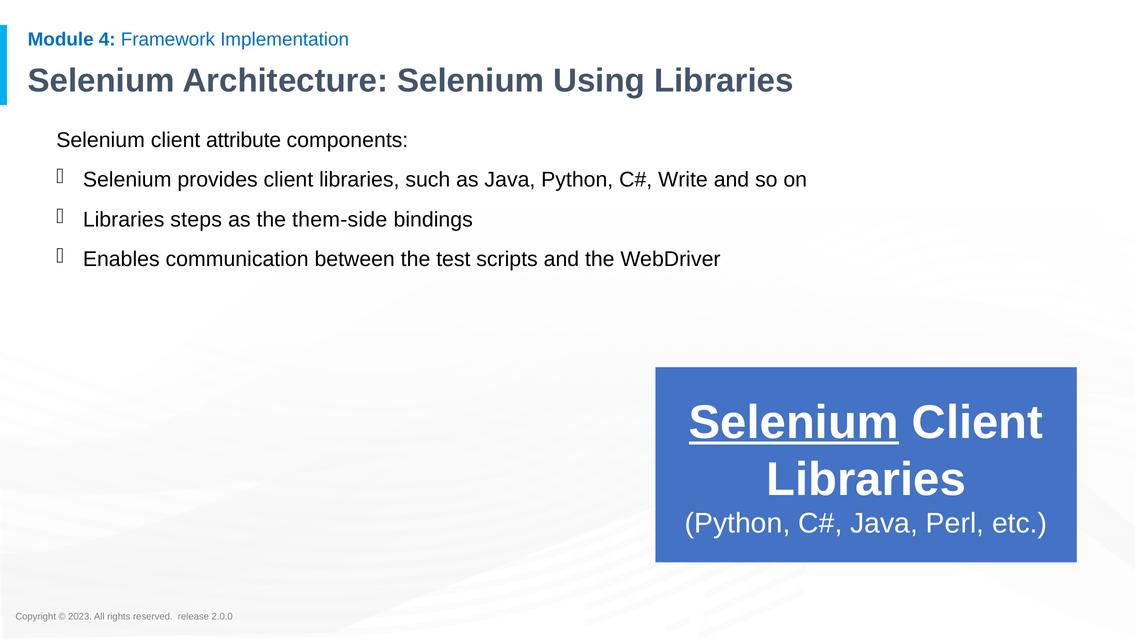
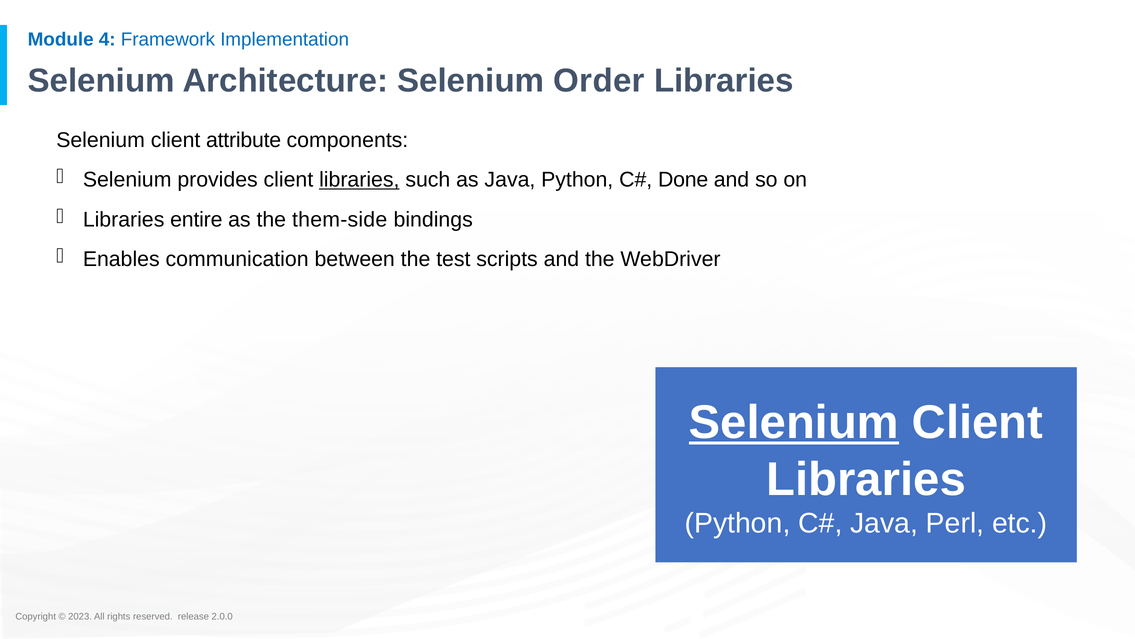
Using: Using -> Order (599, 81)
libraries underline: none -> present (359, 180)
Write: Write -> Done (683, 180)
steps: steps -> entire (196, 219)
